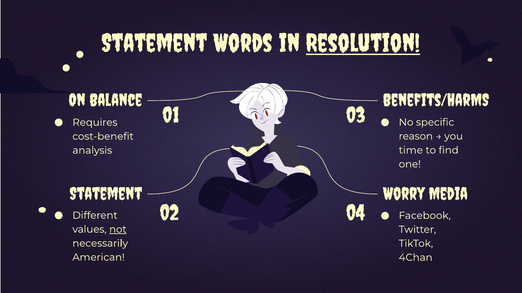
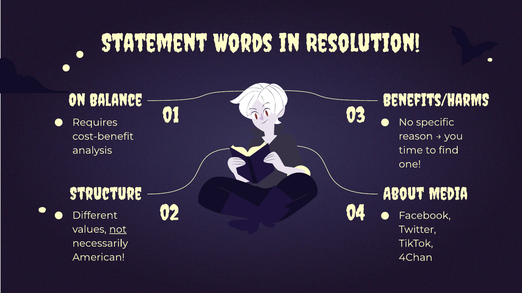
Resolution underline: present -> none (363, 44)
Statement: Statement -> Structure (106, 194)
Worry: Worry -> About (404, 194)
